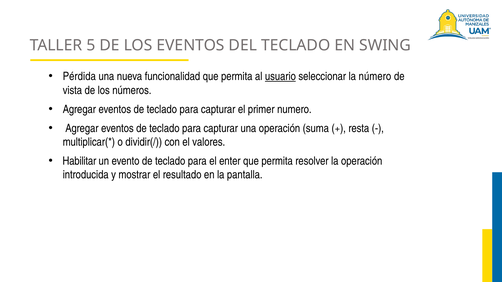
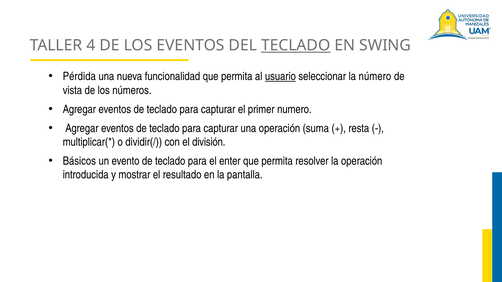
5: 5 -> 4 (91, 45)
TECLADO underline: none -> present (296, 45)
valores: valores -> división (209, 142)
Habilitar: Habilitar -> Básicos (79, 161)
